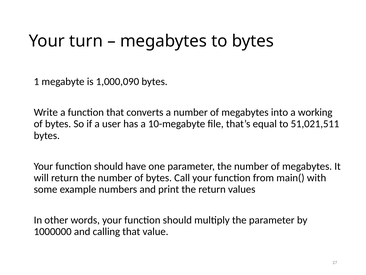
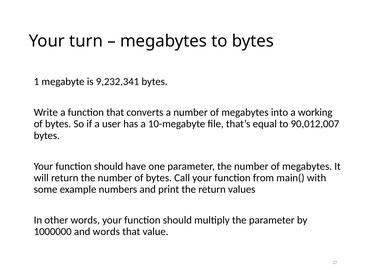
1,000,090: 1,000,090 -> 9,232,341 (118, 81)
51,021,511: 51,021,511 -> 90,012,007 (315, 124)
and calling: calling -> words (106, 231)
